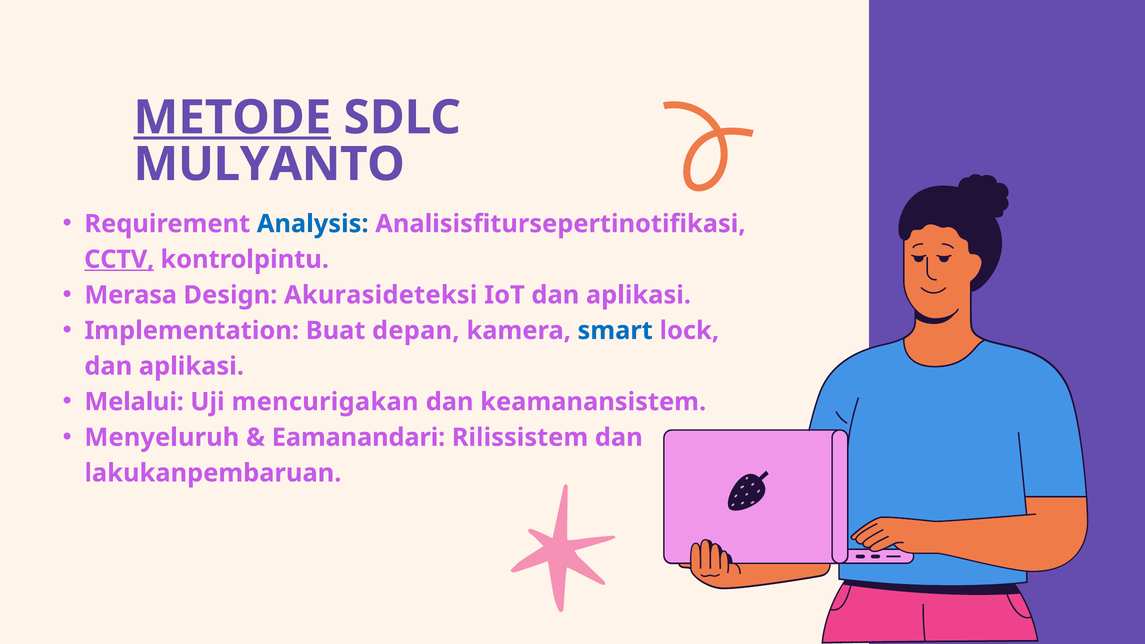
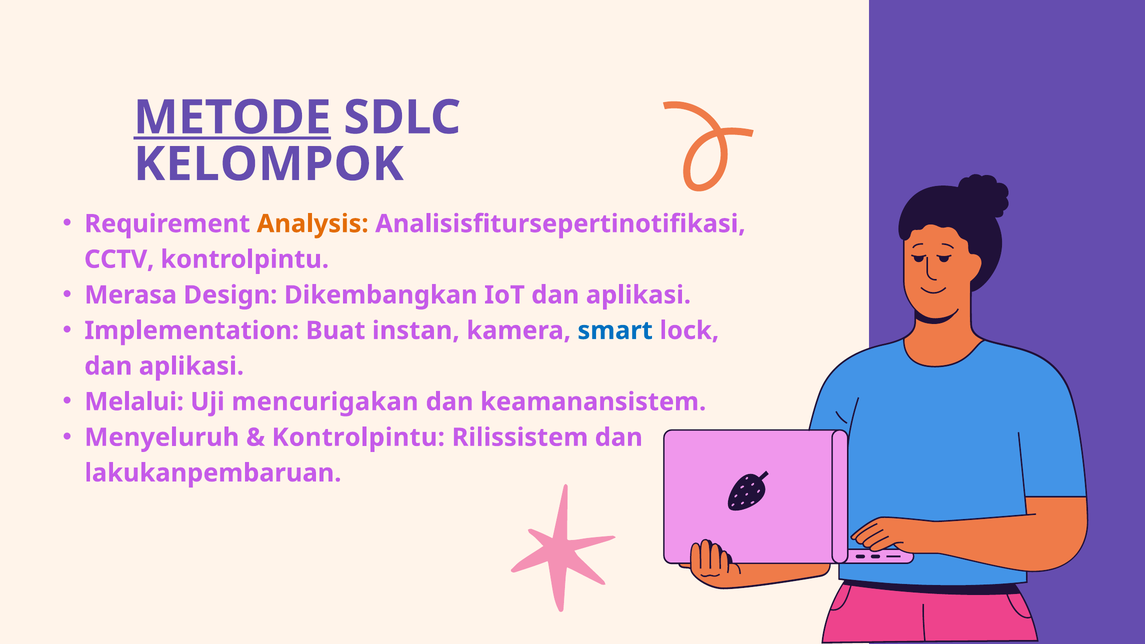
MULYANTO: MULYANTO -> KELOMPOK (269, 164)
Analysis colour: blue -> orange (313, 224)
CCTV underline: present -> none (119, 259)
Akurasideteksi: Akurasideteksi -> Dikembangkan (381, 295)
depan: depan -> instan (416, 331)
Eamanandari: Eamanandari -> Kontrolpintu (358, 437)
